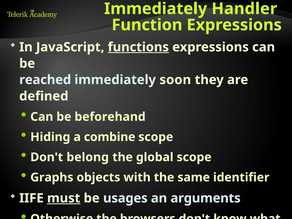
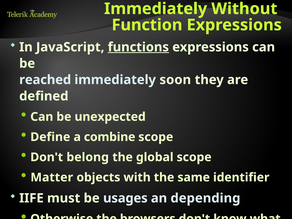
Handler: Handler -> Without (244, 9)
beforehand: beforehand -> unexpected (110, 117)
Hiding: Hiding -> Define (50, 137)
Graphs: Graphs -> Matter (52, 177)
must underline: present -> none (64, 198)
arguments: arguments -> depending (205, 198)
